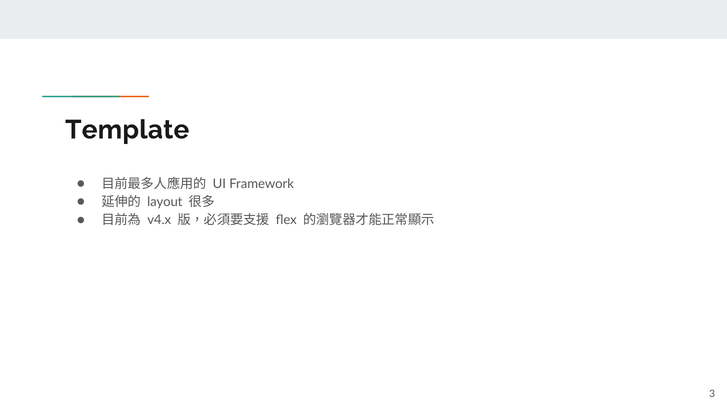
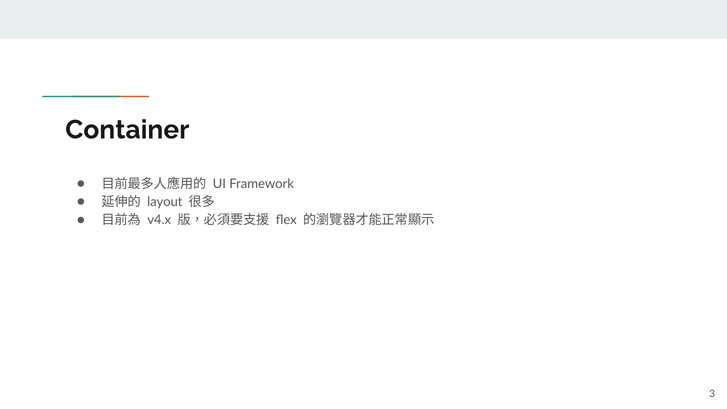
Template: Template -> Container (127, 130)
